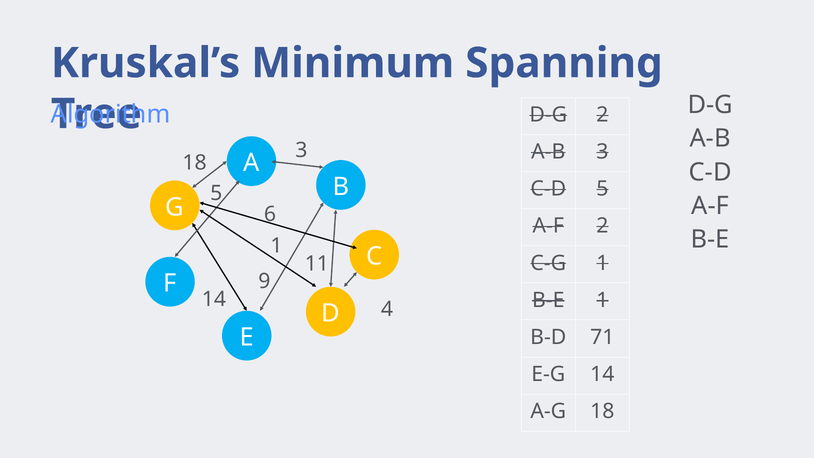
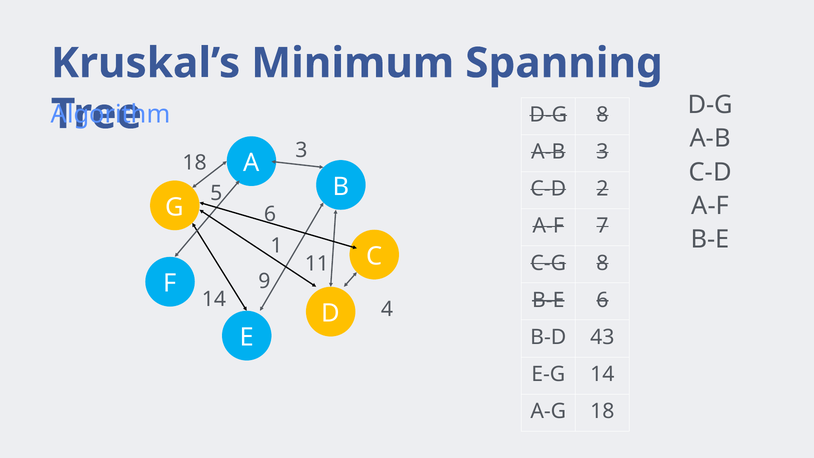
D-G 2: 2 -> 8 (602, 115)
C-D 5: 5 -> 2 (602, 189)
A-F 2: 2 -> 7 (602, 226)
C-G 1: 1 -> 8 (602, 263)
1: 1 -> 6 (602, 300)
71: 71 -> 43 (602, 337)
